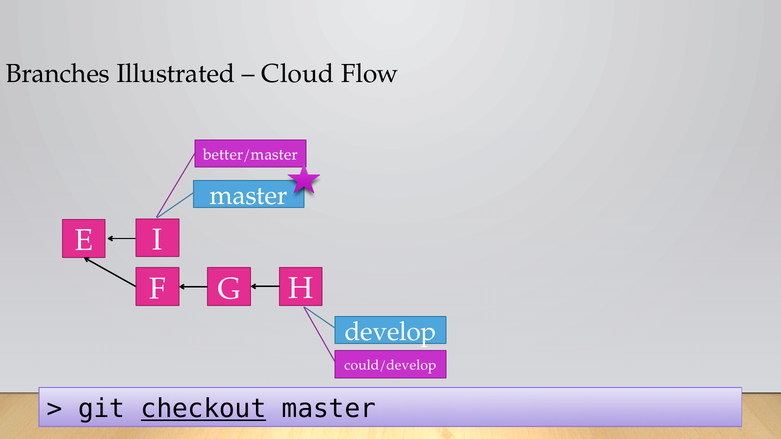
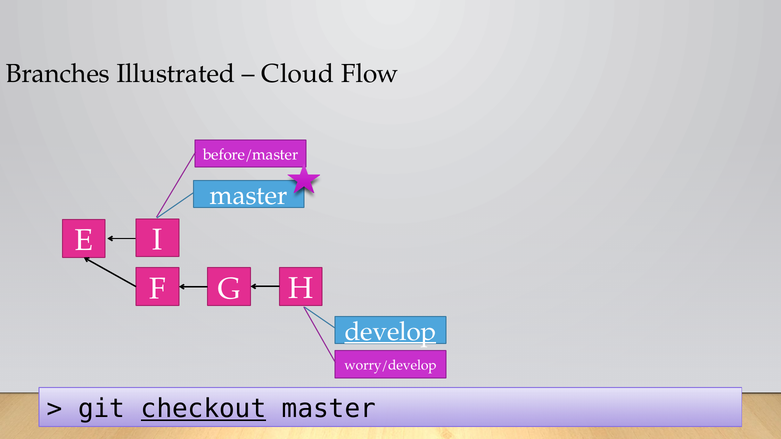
better/master: better/master -> before/master (251, 155)
develop underline: none -> present (390, 332)
could/develop: could/develop -> worry/develop (391, 366)
